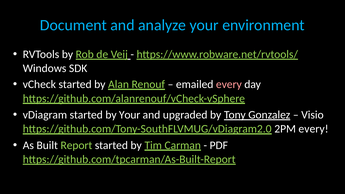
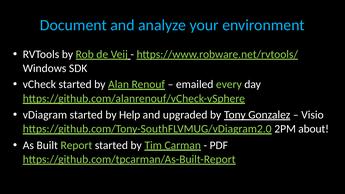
every colour: pink -> light green (229, 84)
by Your: Your -> Help (130, 115)
2PM every: every -> about (314, 129)
